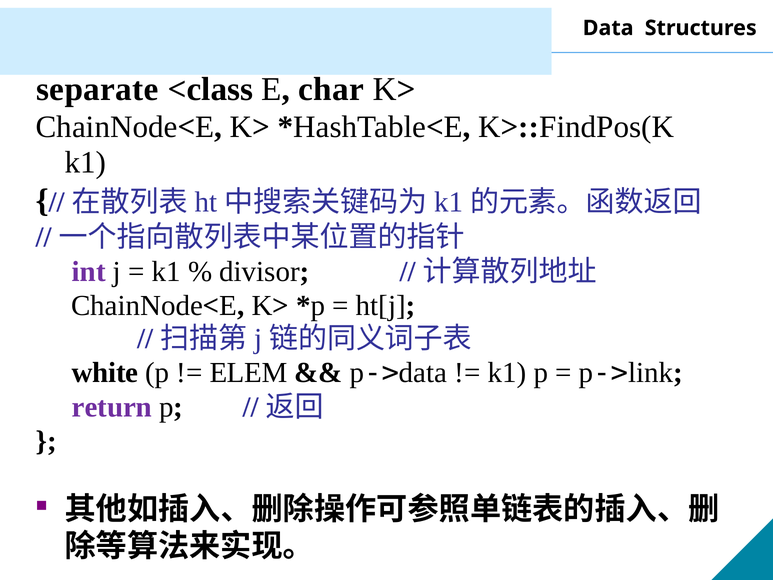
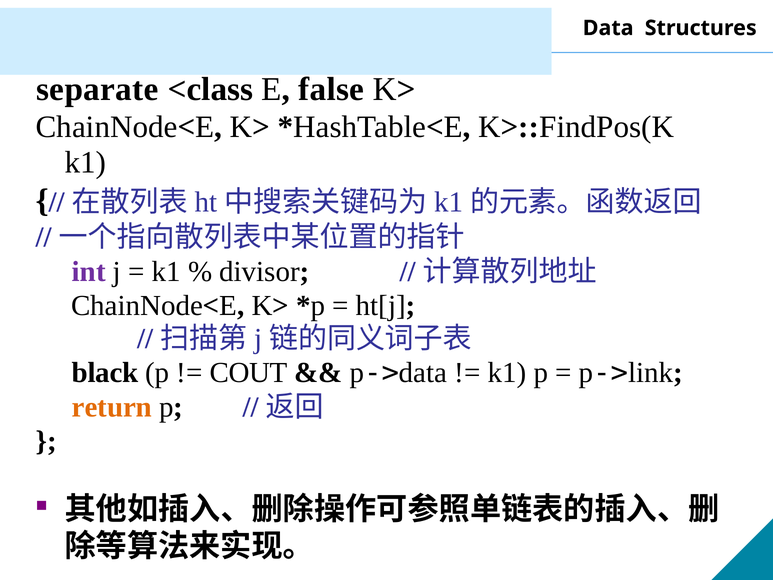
char: char -> false (331, 89)
white: white -> black (105, 373)
ELEM: ELEM -> COUT (249, 373)
return colour: purple -> orange (112, 407)
